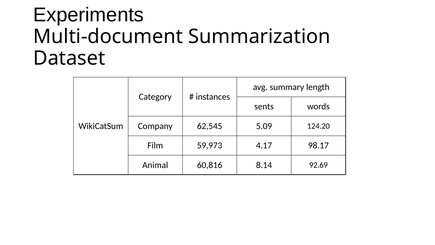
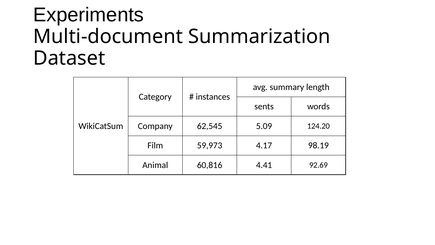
98.17: 98.17 -> 98.19 (318, 145)
8.14: 8.14 -> 4.41 (264, 165)
